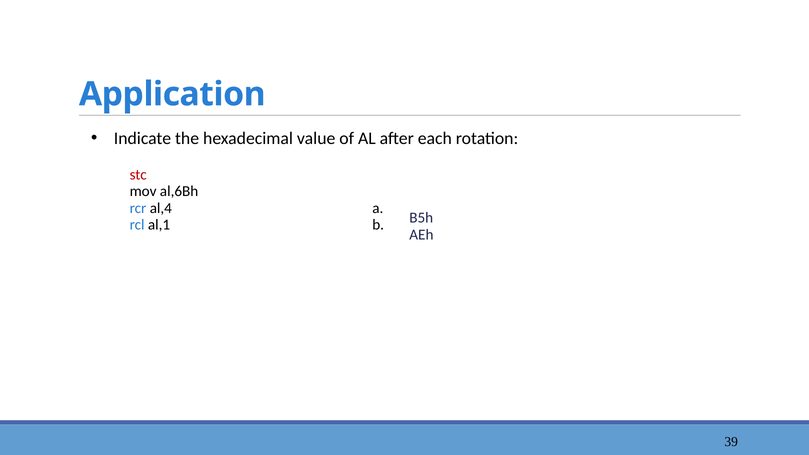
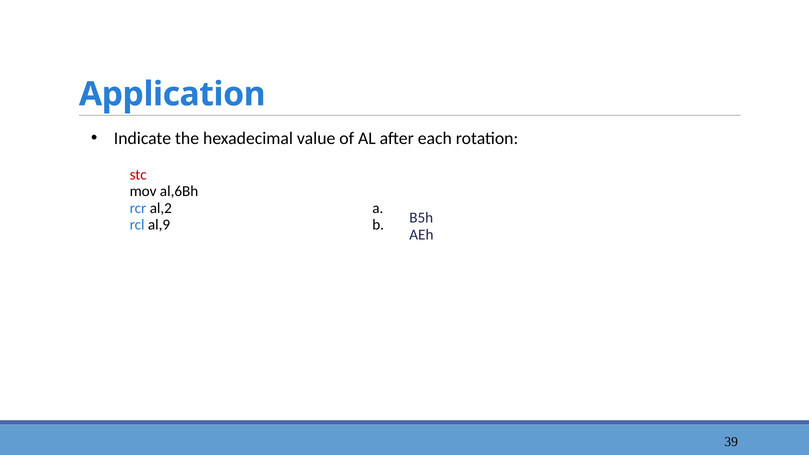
al,4: al,4 -> al,2 (161, 208)
al,1: al,1 -> al,9 (159, 225)
